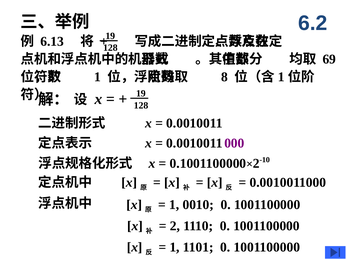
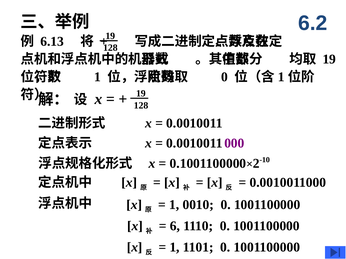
69: 69 -> 19 (329, 59)
8: 8 -> 0 (224, 77)
2: 2 -> 6 (175, 226)
